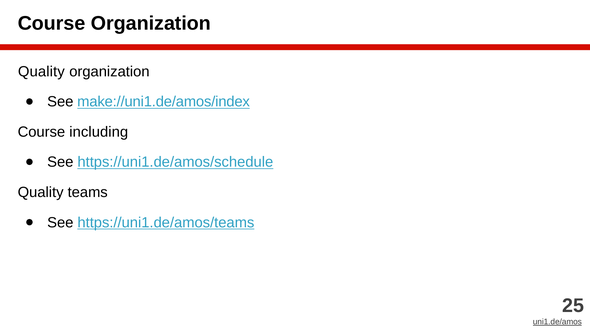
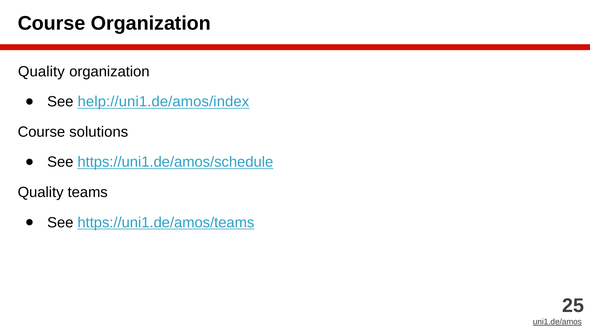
make://uni1.de/amos/index: make://uni1.de/amos/index -> help://uni1.de/amos/index (163, 102)
including: including -> solutions (99, 132)
